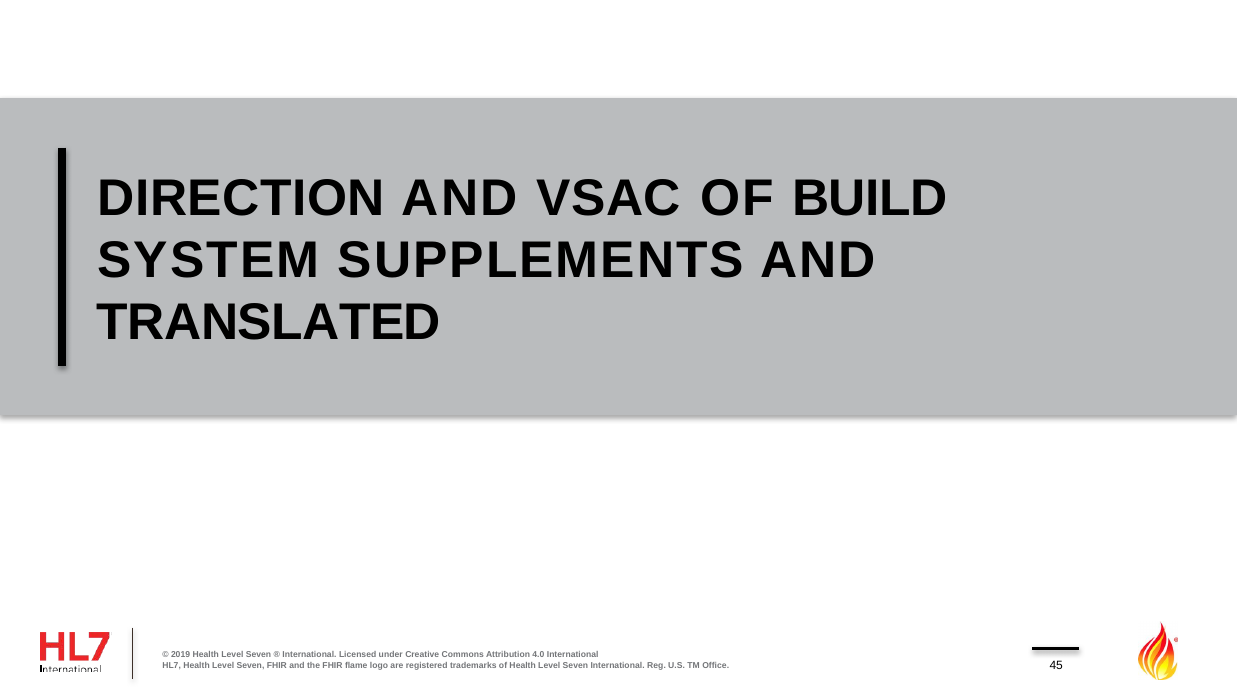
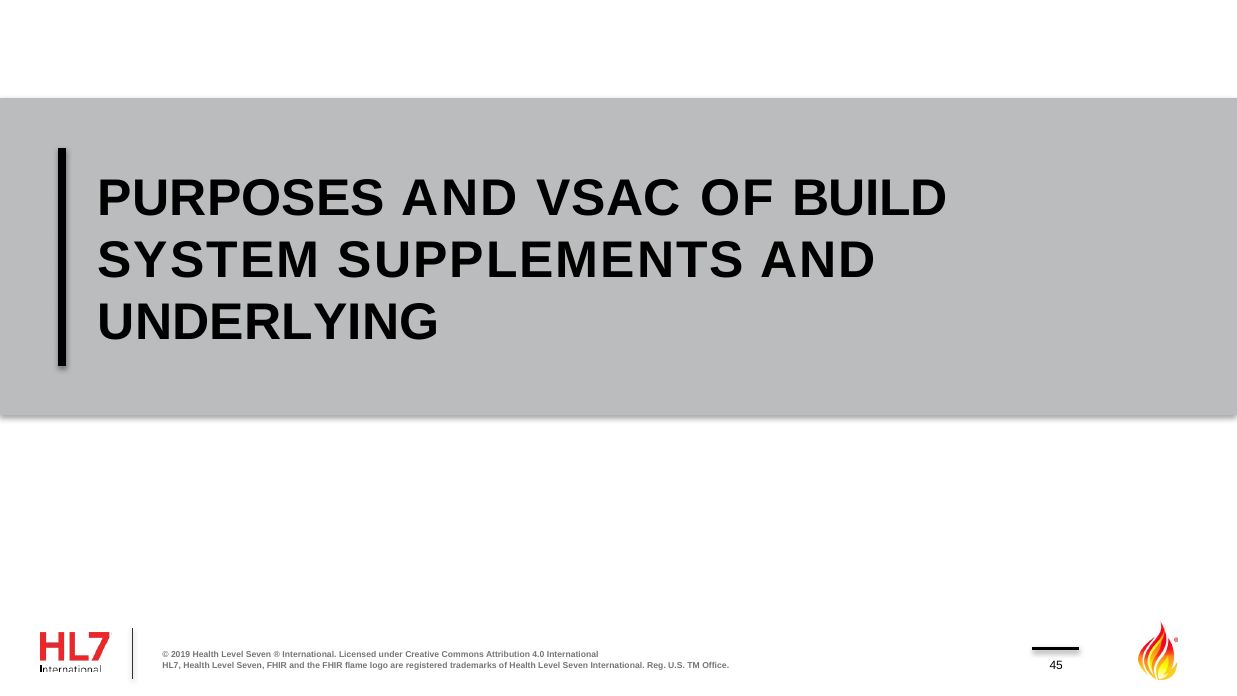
DIRECTION: DIRECTION -> PURPOSES (241, 198)
TRANSLATED: TRANSLATED -> UNDERLYING (269, 322)
